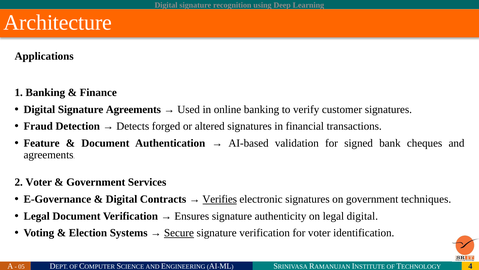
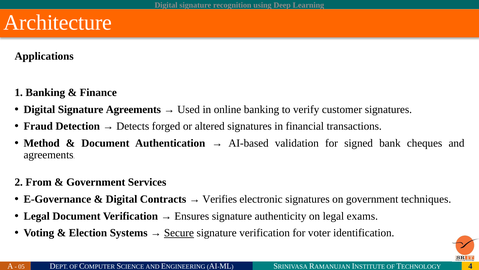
Feature: Feature -> Method (42, 143)
2 Voter: Voter -> From (39, 182)
Verifies underline: present -> none (220, 199)
legal digital: digital -> exams (362, 216)
